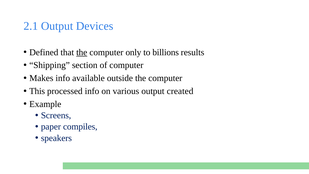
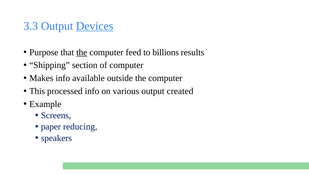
2.1: 2.1 -> 3.3 (31, 26)
Devices underline: none -> present (95, 26)
Defined: Defined -> Purpose (44, 52)
only: only -> feed (133, 52)
compiles: compiles -> reducing (80, 127)
